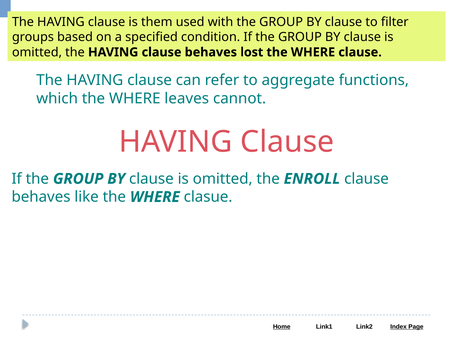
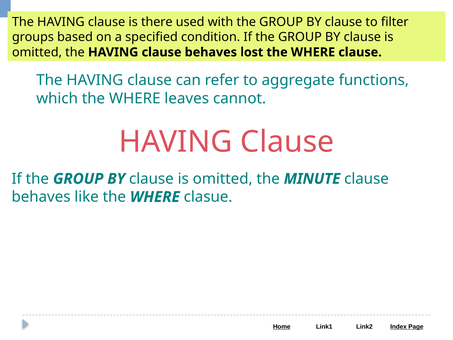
them: them -> there (157, 22)
ENROLL: ENROLL -> MINUTE (312, 179)
